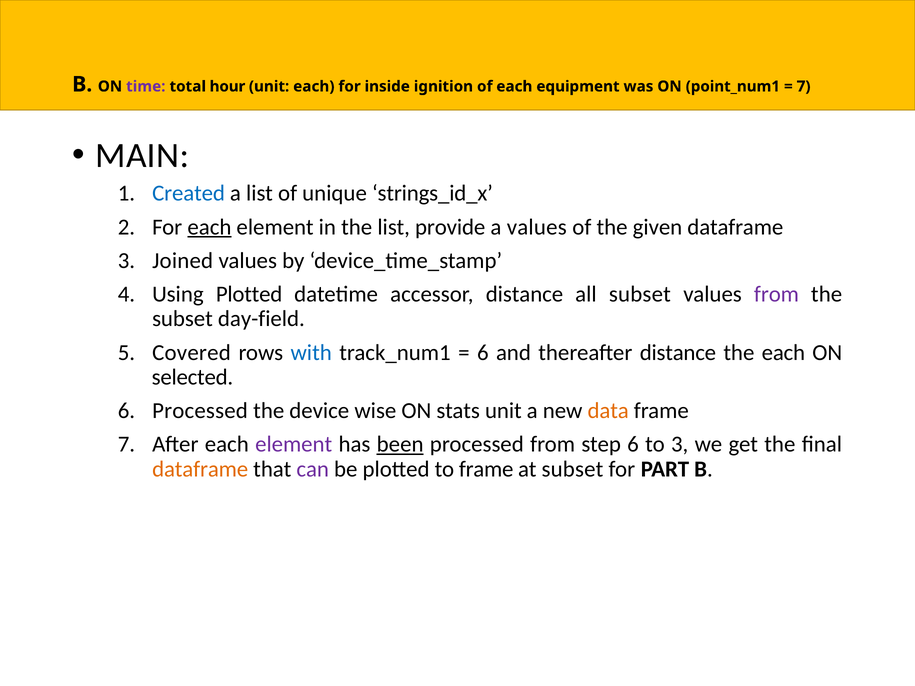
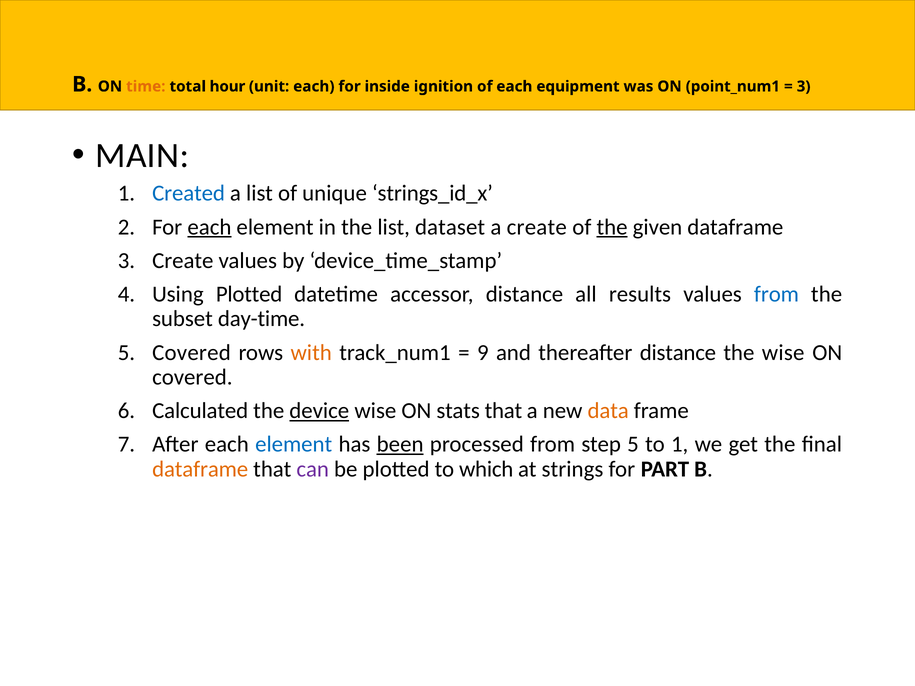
time colour: purple -> orange (146, 86)
7: 7 -> 3 (804, 86)
provide: provide -> dataset (450, 227)
a values: values -> create (537, 227)
the underline: none -> present (612, 227)
Joined: Joined -> Create (183, 261)
all subset: subset -> results (640, 294)
from colour: purple -> blue (776, 294)
day-field: day-field -> day-time (262, 319)
with colour: blue -> orange (311, 353)
6: 6 -> 9 (483, 353)
the each: each -> wise (783, 353)
selected: selected -> covered (192, 377)
6 Processed: Processed -> Calculated (200, 411)
device underline: none -> present (319, 411)
stats unit: unit -> that (503, 411)
element colour: purple -> blue (294, 445)
step 6: 6 -> 5 (633, 445)
to 3: 3 -> 1 (680, 445)
to frame: frame -> which (486, 469)
at subset: subset -> strings (572, 469)
